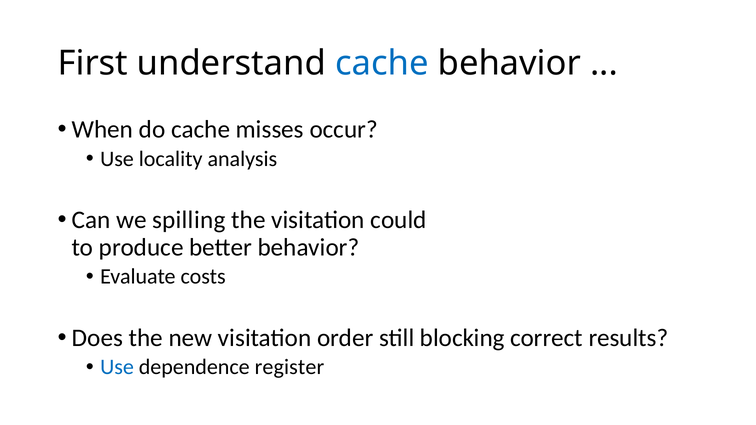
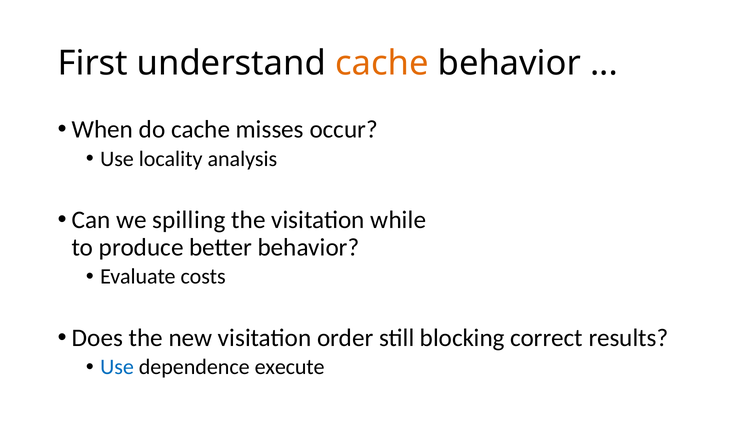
cache colour: blue -> orange (382, 64)
could: could -> while (398, 220)
register: register -> execute (290, 367)
